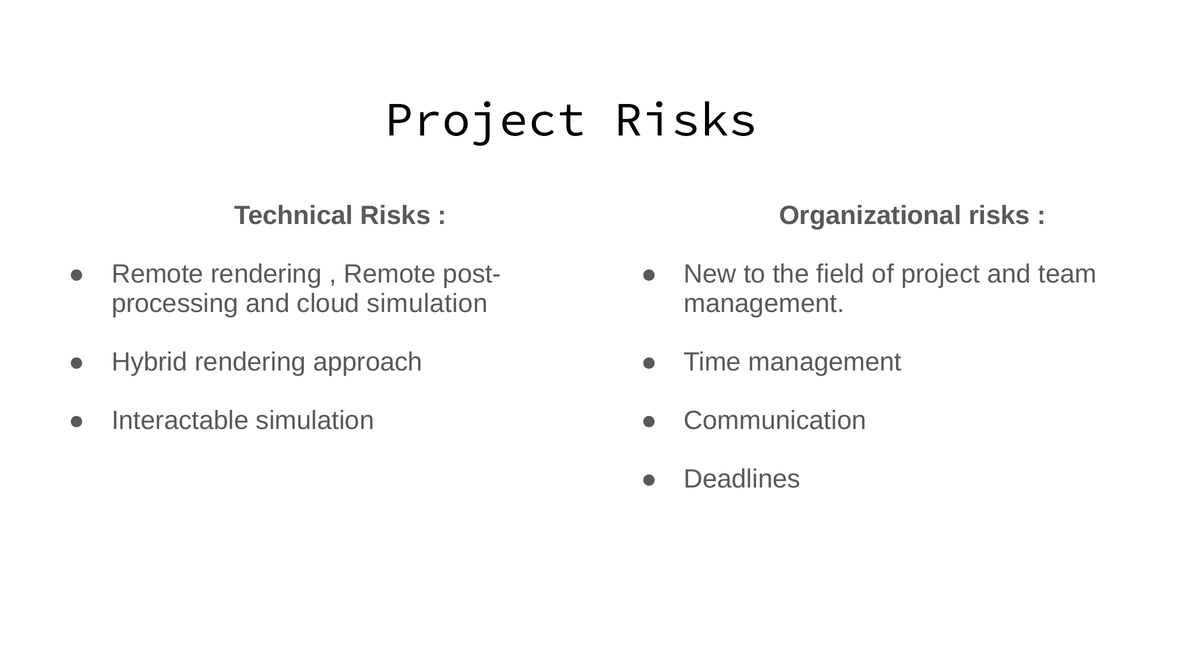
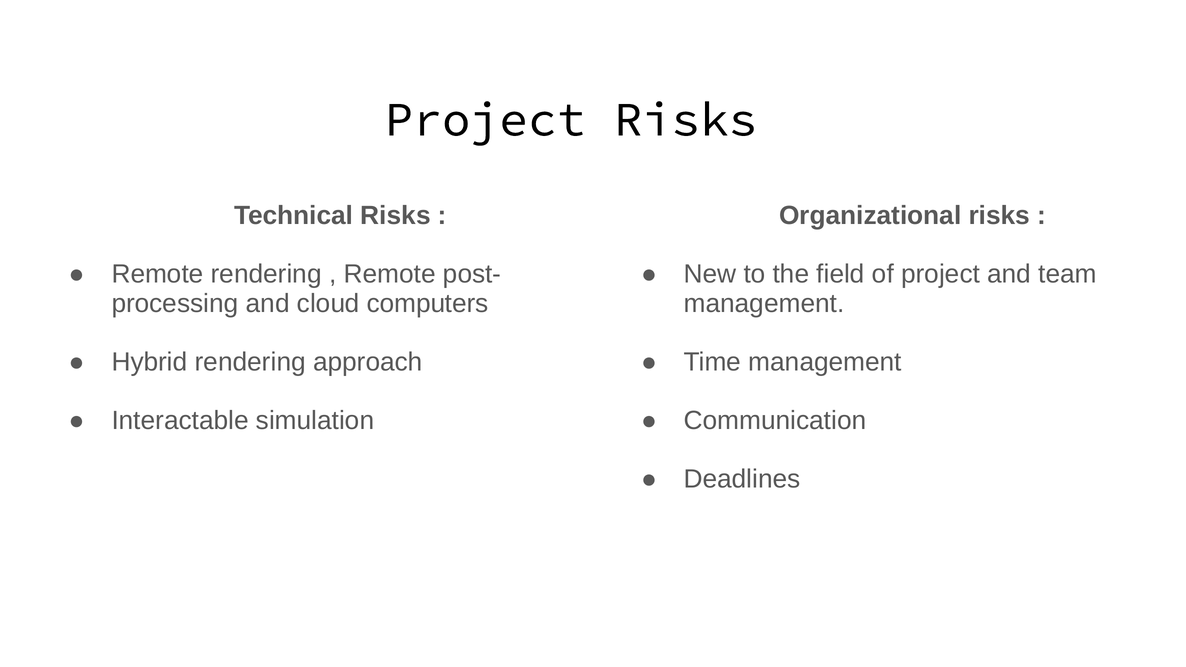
cloud simulation: simulation -> computers (428, 303)
